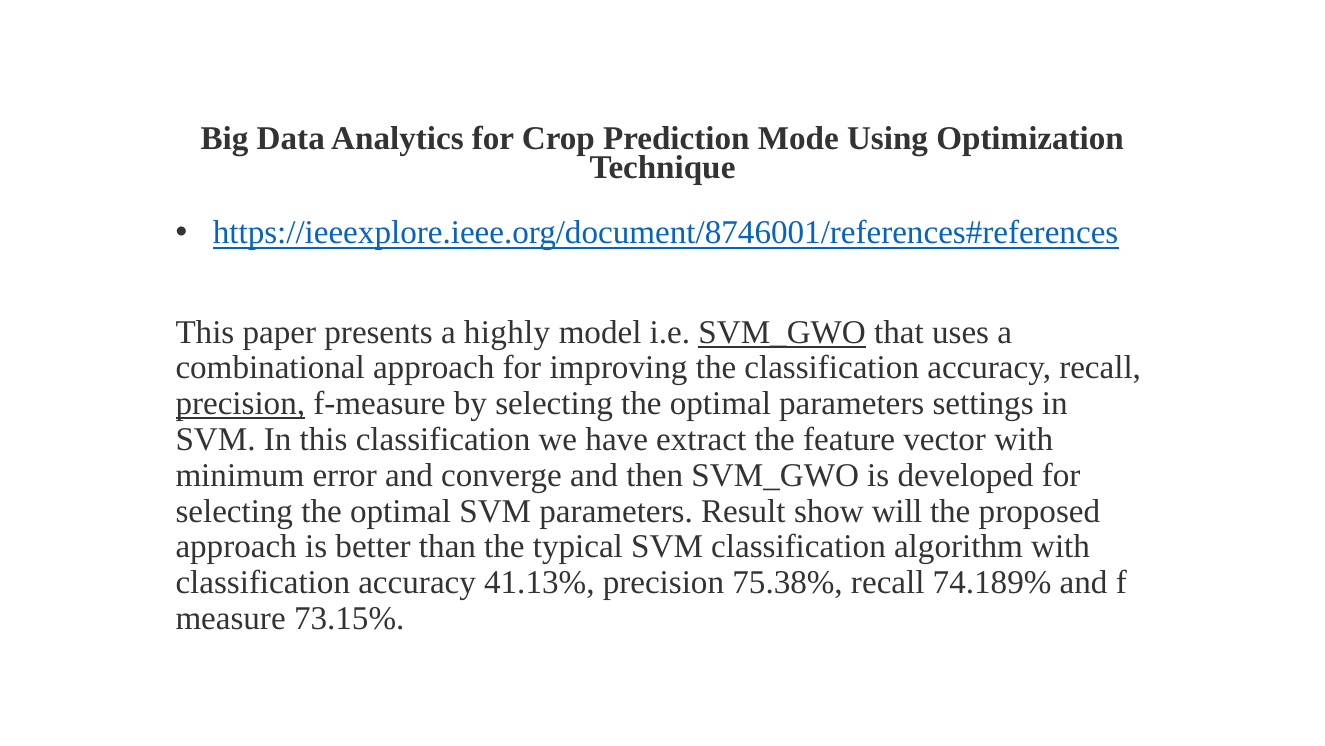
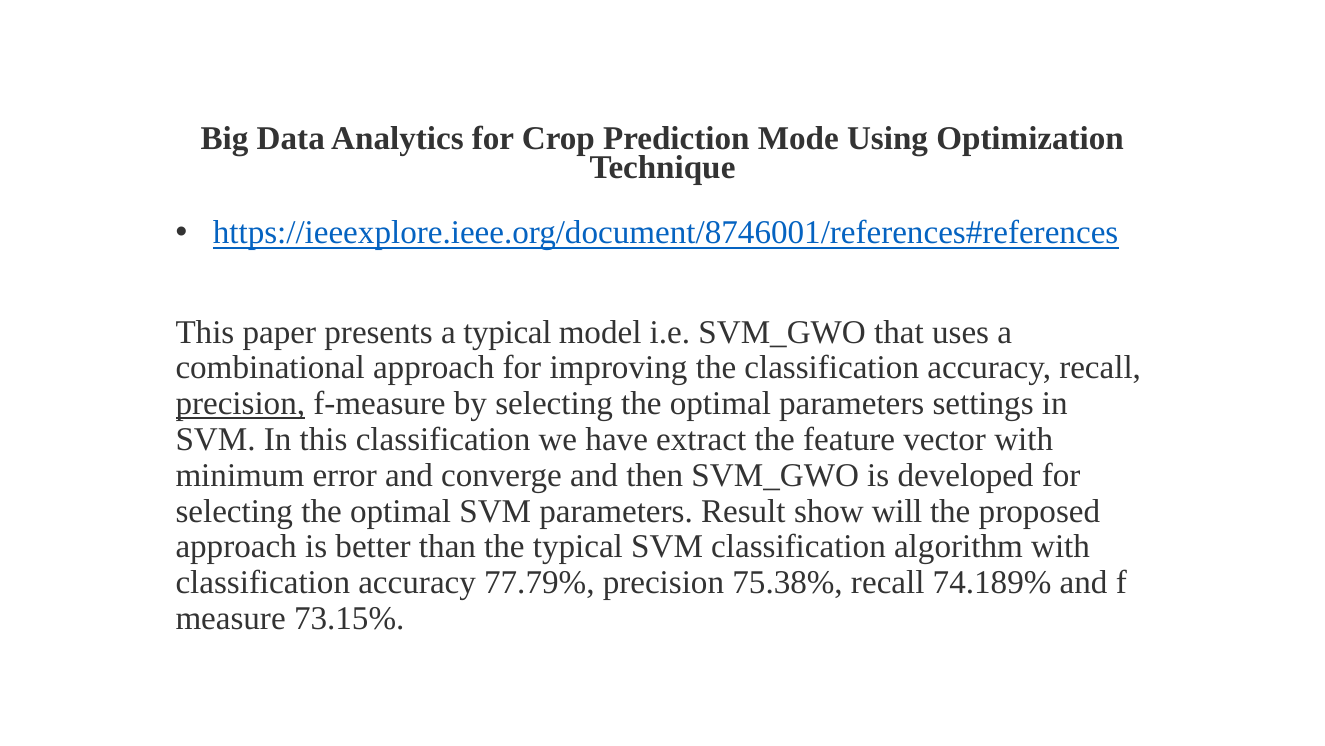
a highly: highly -> typical (507, 332)
SVM_GWO underline: present -> none (782, 332)
41.13%: 41.13% -> 77.79% (539, 582)
